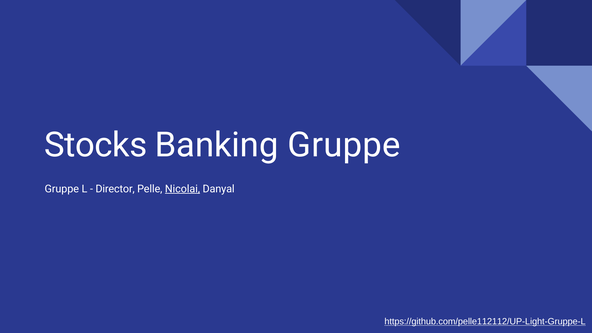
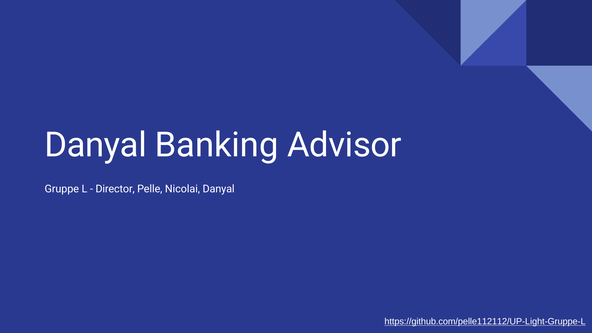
Stocks: Stocks -> Danyal (96, 145)
Banking Gruppe: Gruppe -> Advisor (344, 145)
Nicolai underline: present -> none (182, 189)
